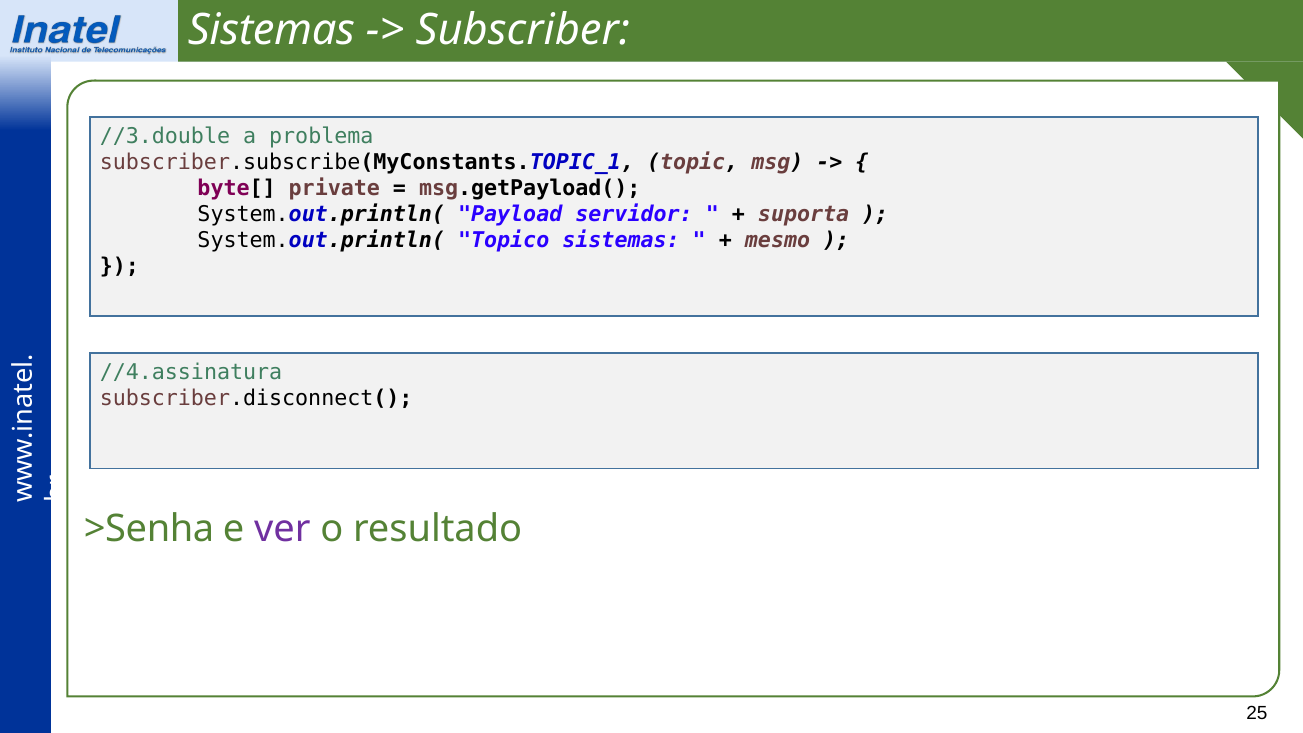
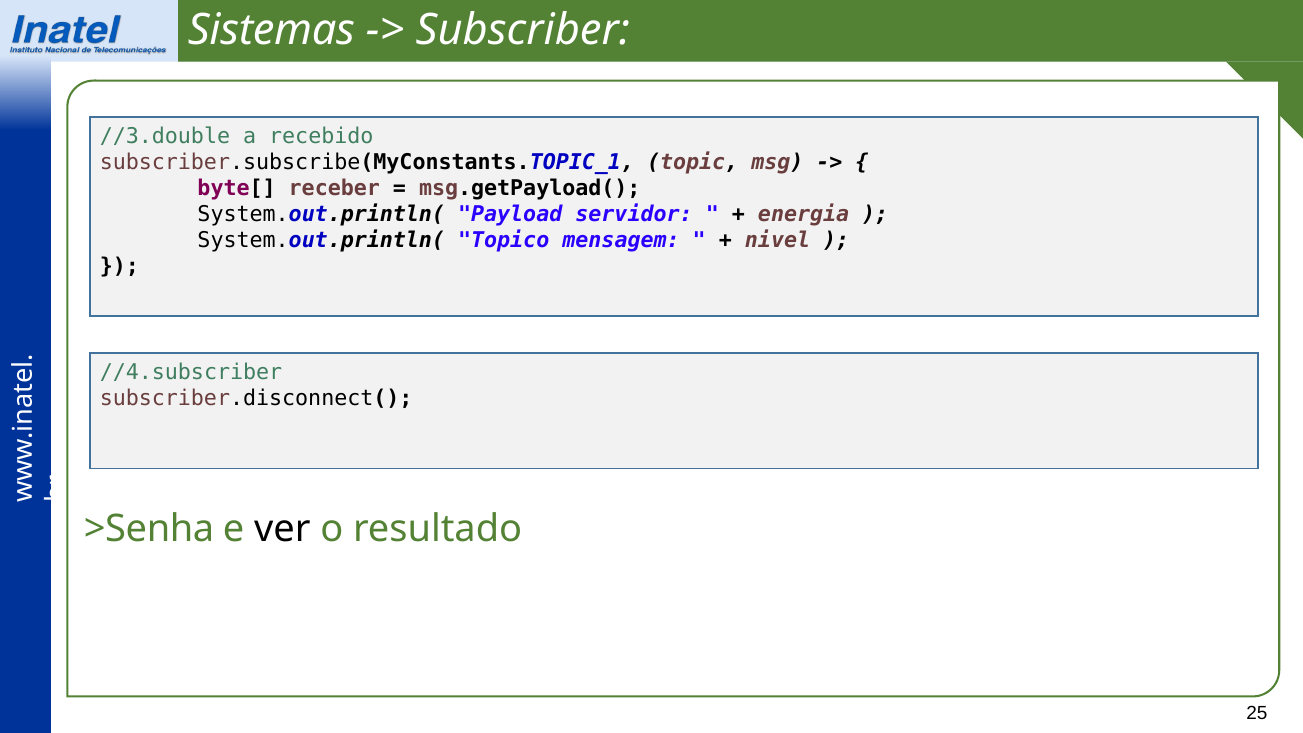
problema: problema -> recebido (321, 136)
private: private -> receber (334, 188)
suporta: suporta -> energia (804, 214)
Topico sistemas: sistemas -> mensagem (621, 240)
mesmo: mesmo -> nivel (778, 240)
//4.assinatura: //4.assinatura -> //4.subscriber (191, 372)
ver colour: purple -> black (282, 529)
